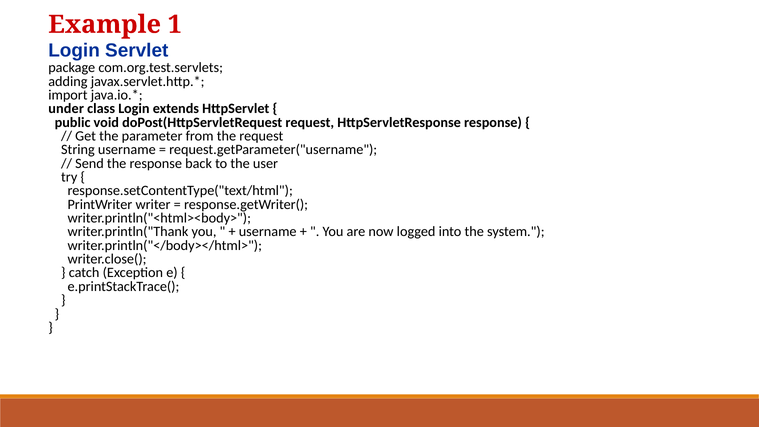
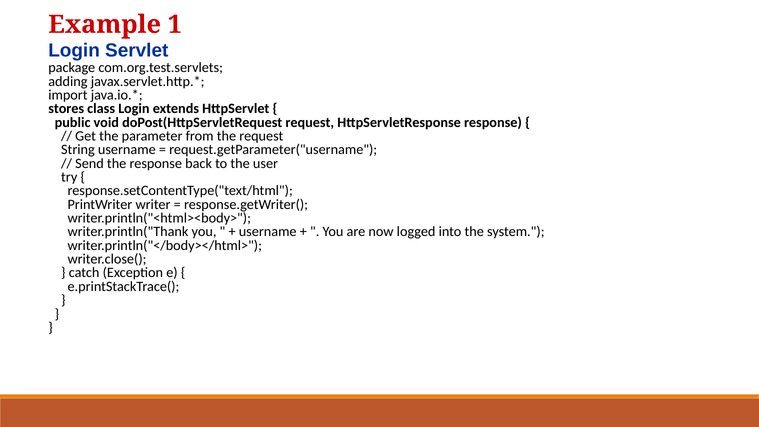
under: under -> stores (66, 109)
